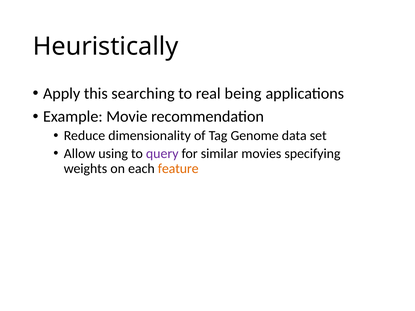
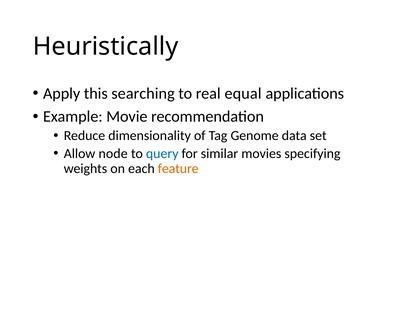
being: being -> equal (243, 94)
using: using -> node (113, 154)
query colour: purple -> blue (162, 154)
